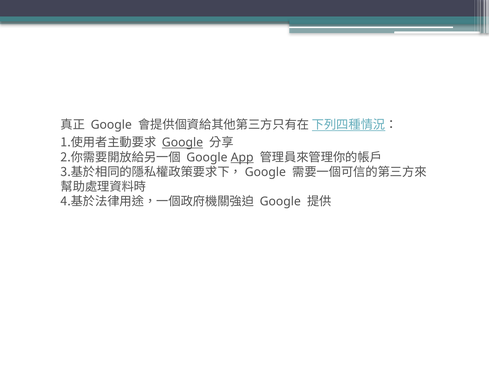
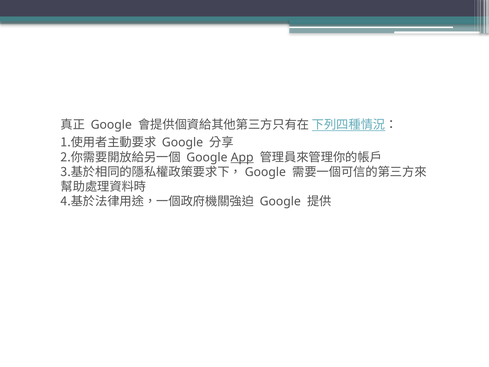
Google underline: present -> none (182, 143)
